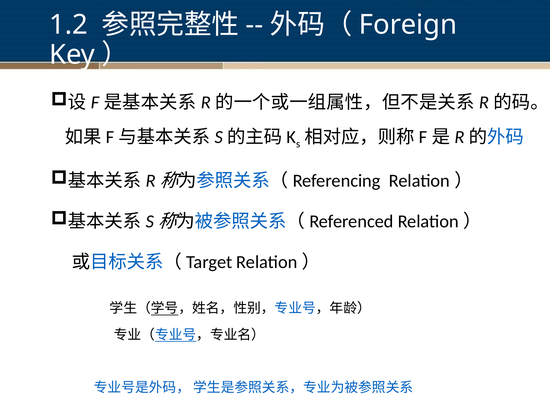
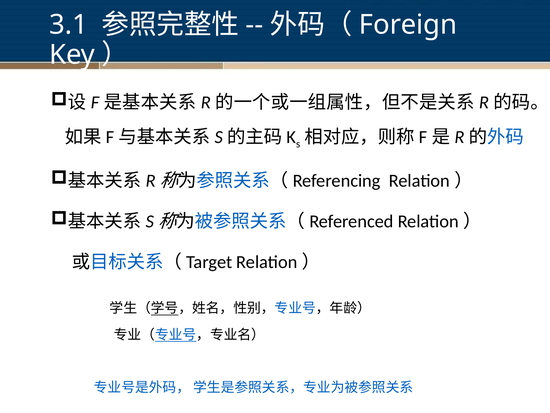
1.2: 1.2 -> 3.1 (68, 25)
